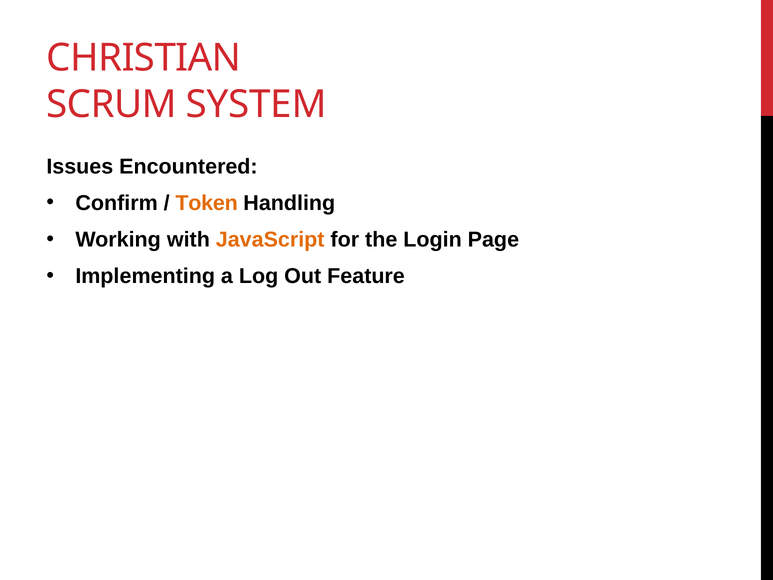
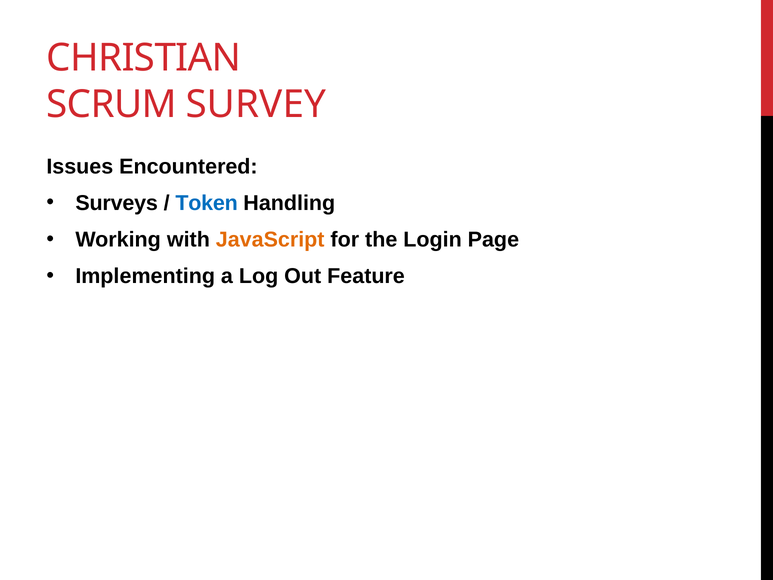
SYSTEM: SYSTEM -> SURVEY (256, 104)
Confirm: Confirm -> Surveys (117, 203)
Token colour: orange -> blue (207, 203)
